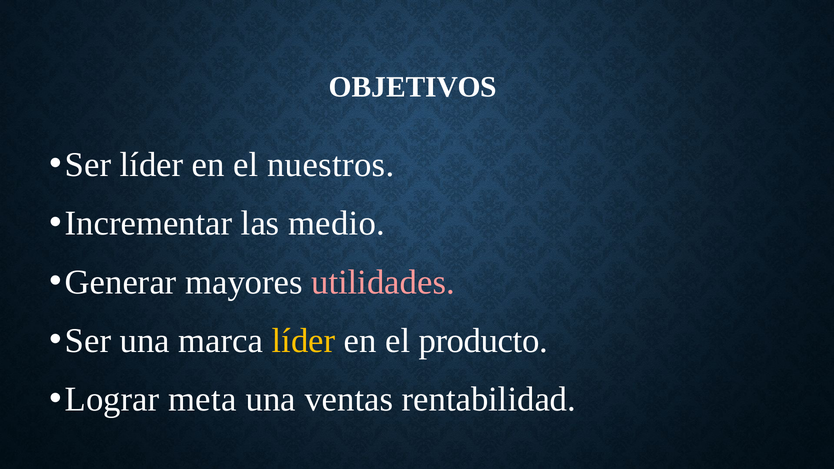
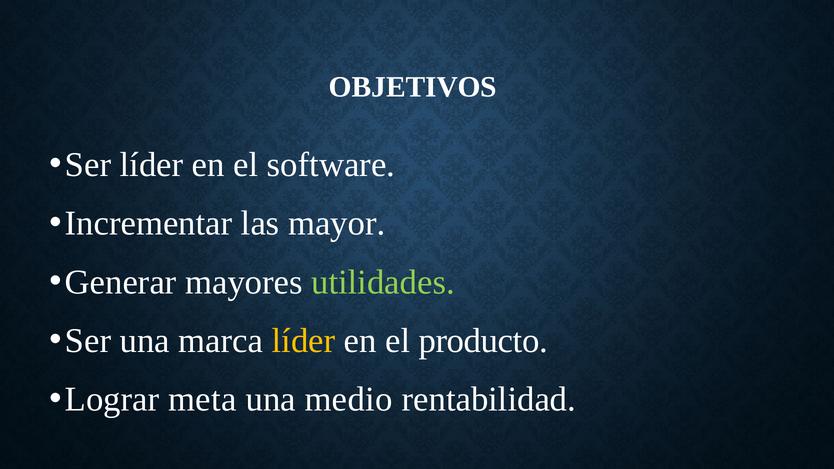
nuestros: nuestros -> software (331, 165)
medio: medio -> mayor (337, 223)
utilidades colour: pink -> light green (383, 282)
ventas: ventas -> medio (349, 400)
